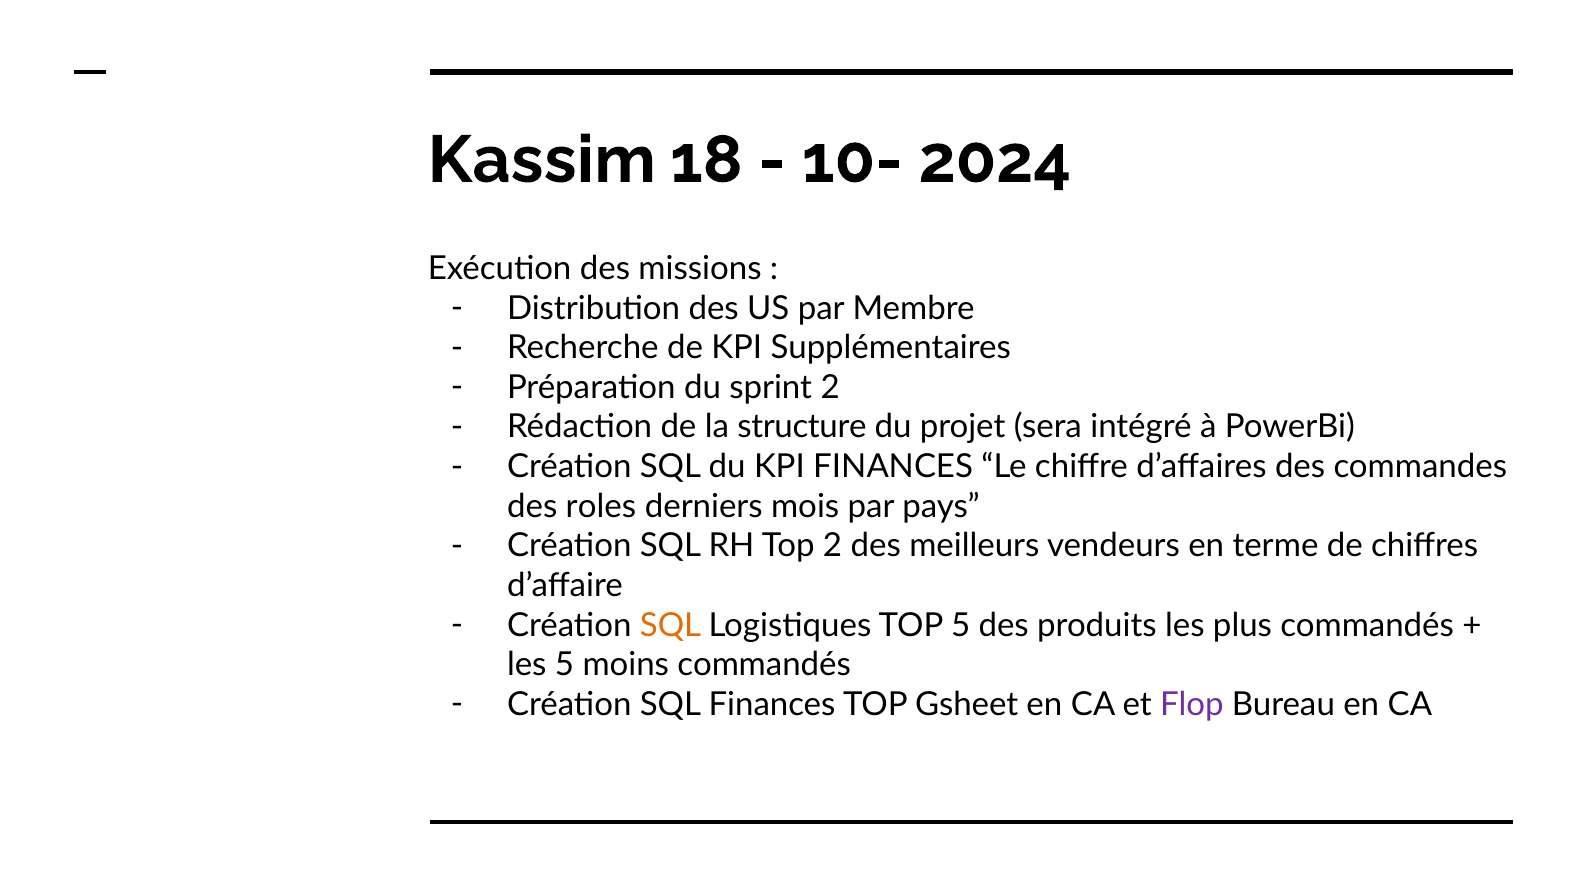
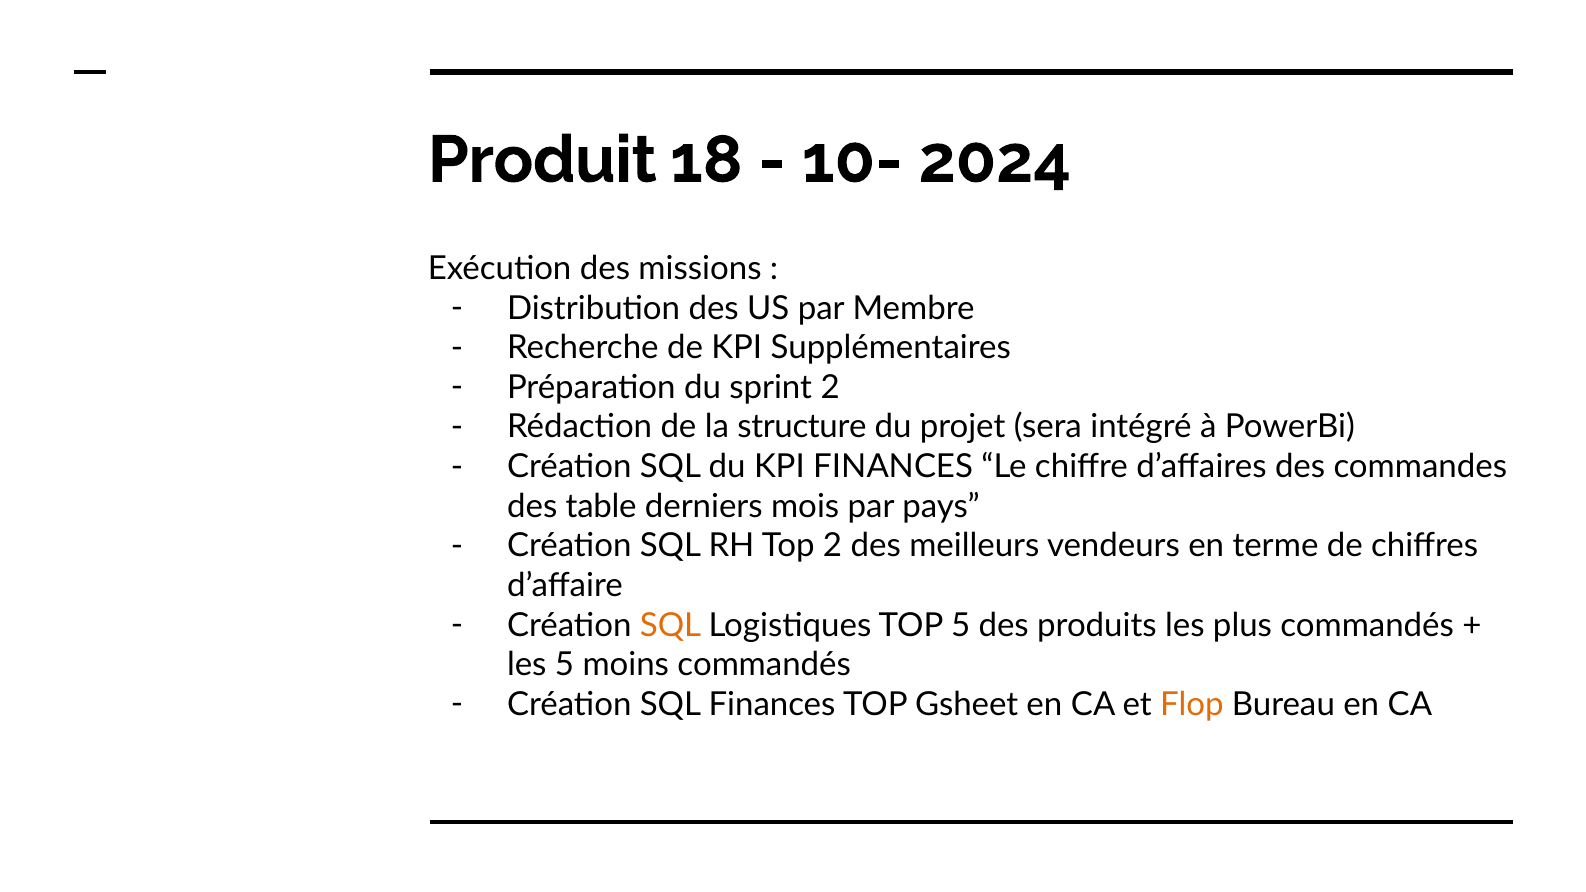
Kassim: Kassim -> Produit (542, 160)
roles: roles -> table (601, 506)
Flop colour: purple -> orange (1192, 705)
